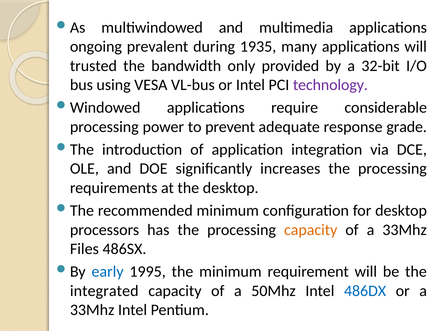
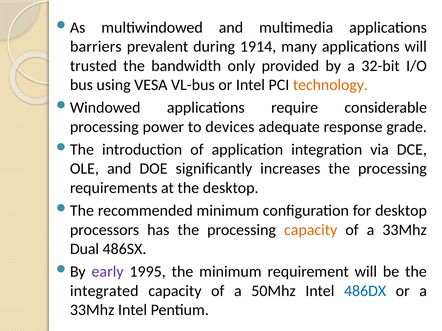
ongoing: ongoing -> barriers (96, 47)
1935: 1935 -> 1914 (258, 47)
technology colour: purple -> orange (330, 85)
prevent: prevent -> devices (230, 127)
Files: Files -> Dual (84, 249)
early colour: blue -> purple (108, 272)
